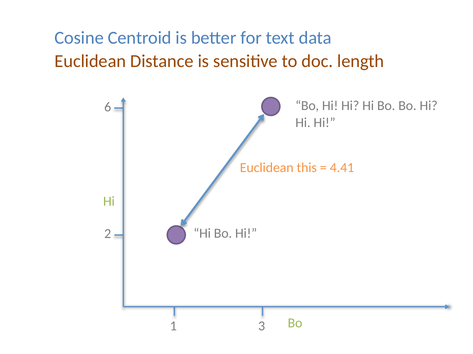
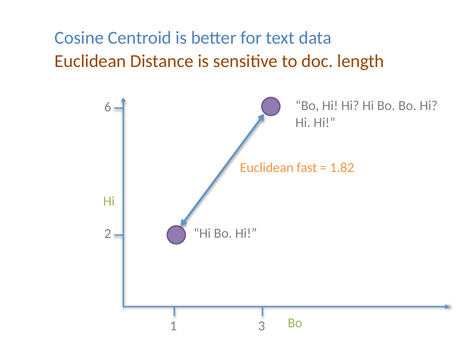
this: this -> fast (307, 168)
4.41: 4.41 -> 1.82 (342, 168)
